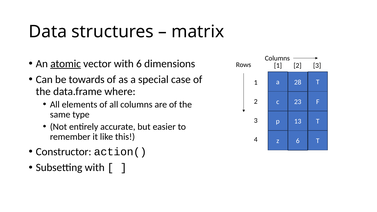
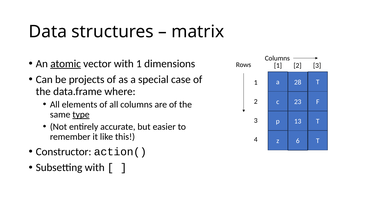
with 6: 6 -> 1 (139, 64)
towards: towards -> projects (87, 80)
type underline: none -> present (81, 115)
